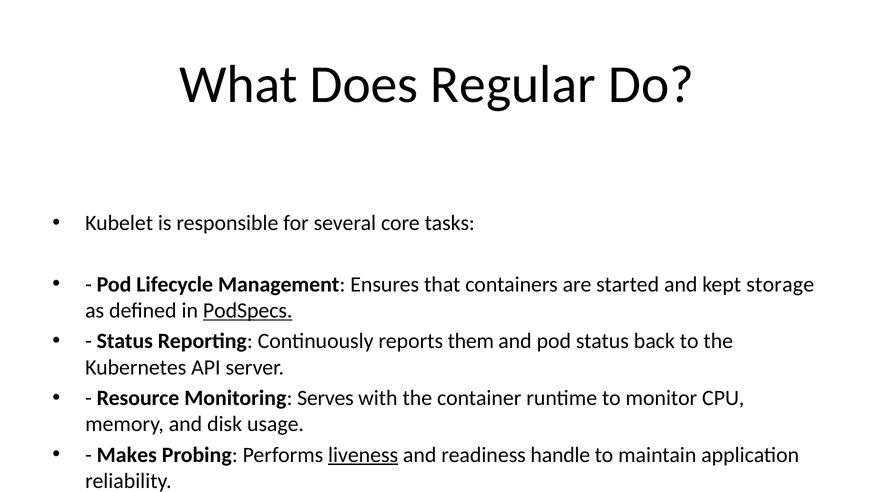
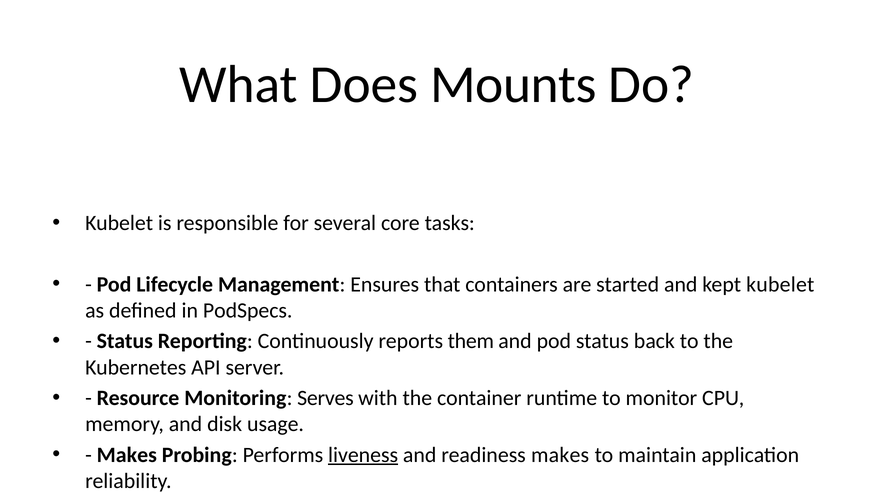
Does Regular: Regular -> Mounts (513, 85)
kept storage: storage -> kubelet (780, 284)
PodSpecs underline: present -> none (248, 310)
readiness handle: handle -> makes (560, 455)
